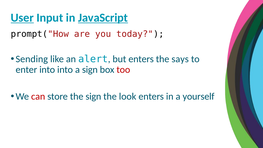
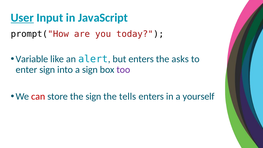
JavaScript underline: present -> none (103, 18)
Sending: Sending -> Variable (32, 59)
says: says -> asks (180, 59)
enter into: into -> sign (47, 70)
too colour: red -> purple (123, 70)
look: look -> tells (128, 96)
